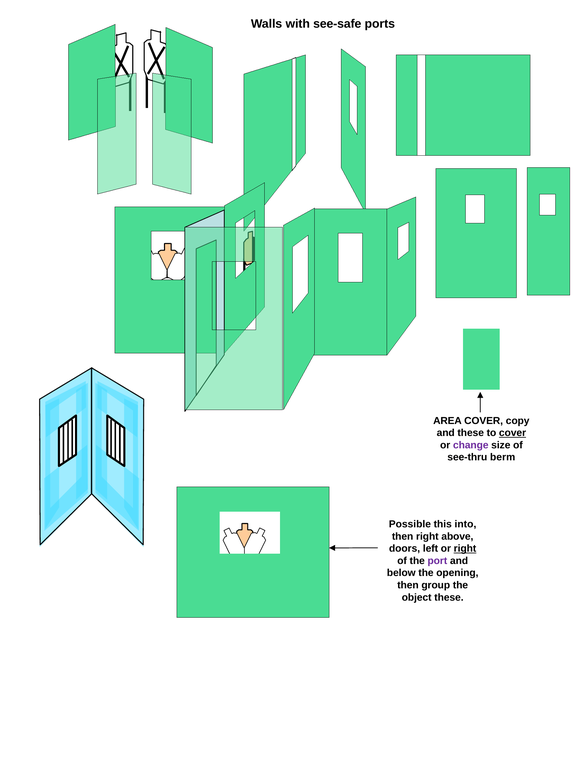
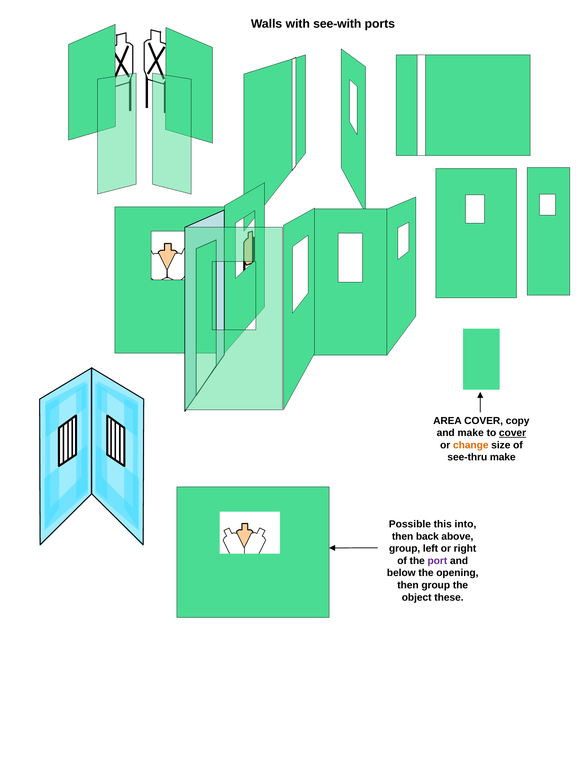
see-safe: see-safe -> see-with (337, 24)
and these: these -> make (471, 433)
change colour: purple -> orange (471, 446)
see-thru berm: berm -> make (503, 458)
then right: right -> back (427, 537)
doors: doors -> group (405, 549)
right underline: present -> none (465, 549)
